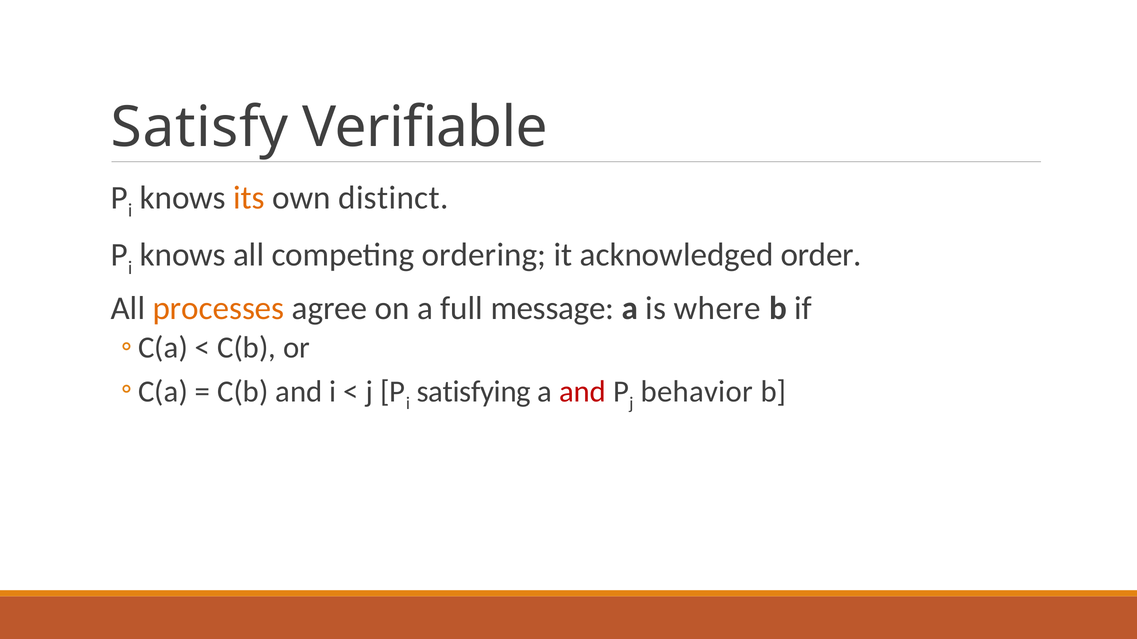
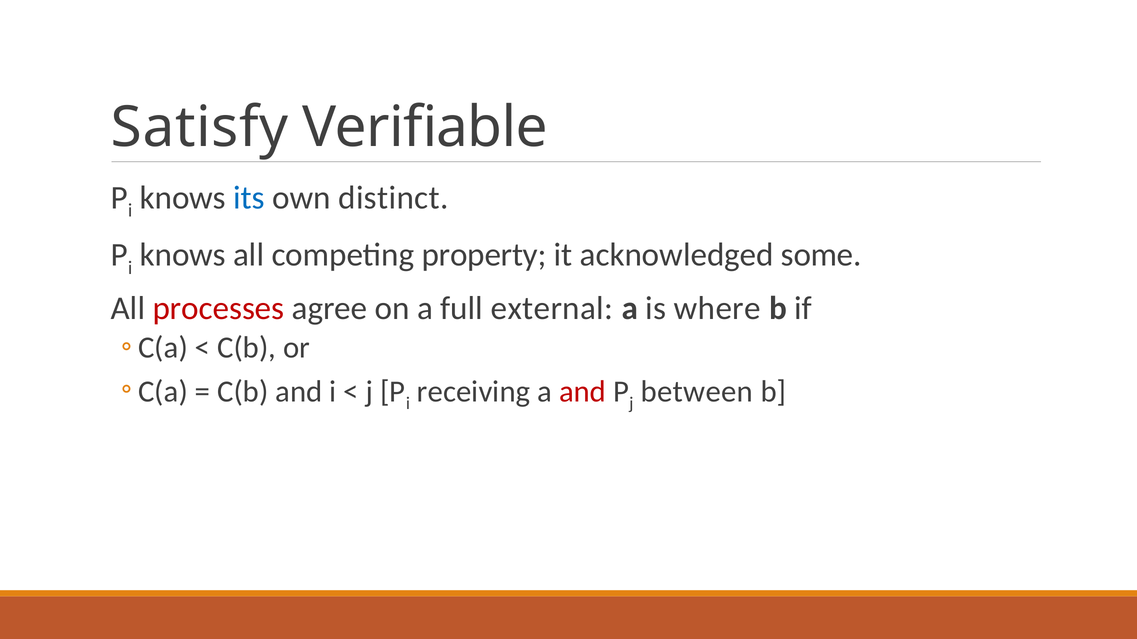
its colour: orange -> blue (249, 198)
ordering: ordering -> property (484, 255)
order: order -> some (821, 255)
processes colour: orange -> red (218, 309)
message: message -> external (552, 309)
satisfying: satisfying -> receiving (474, 392)
behavior: behavior -> between (697, 392)
